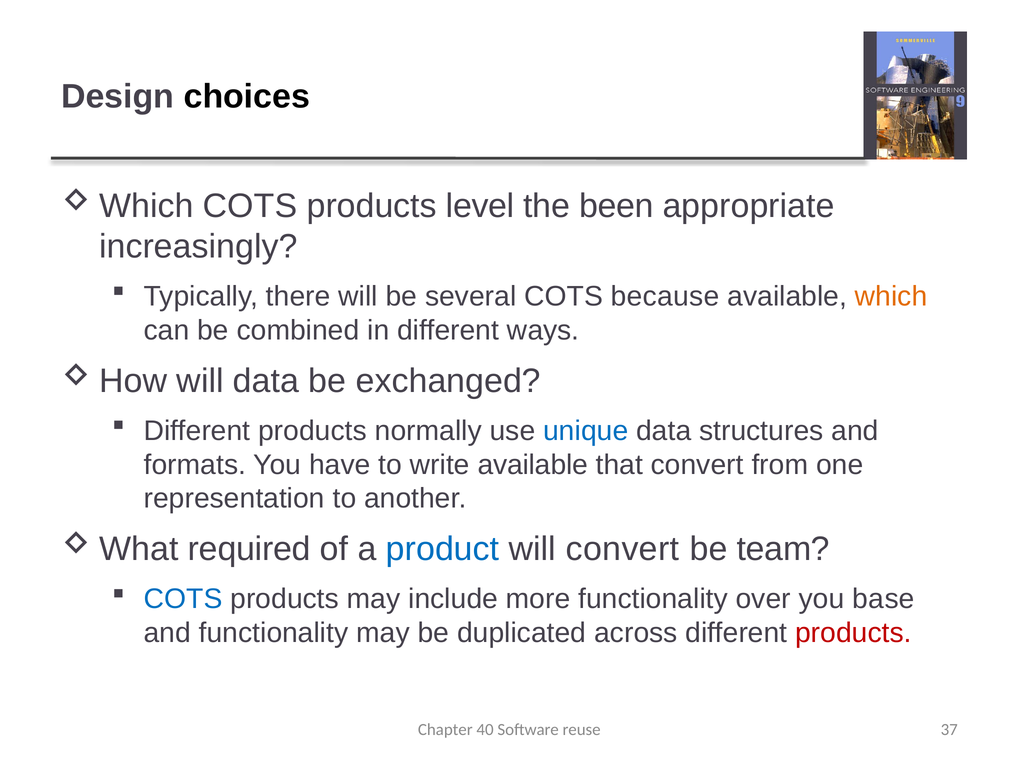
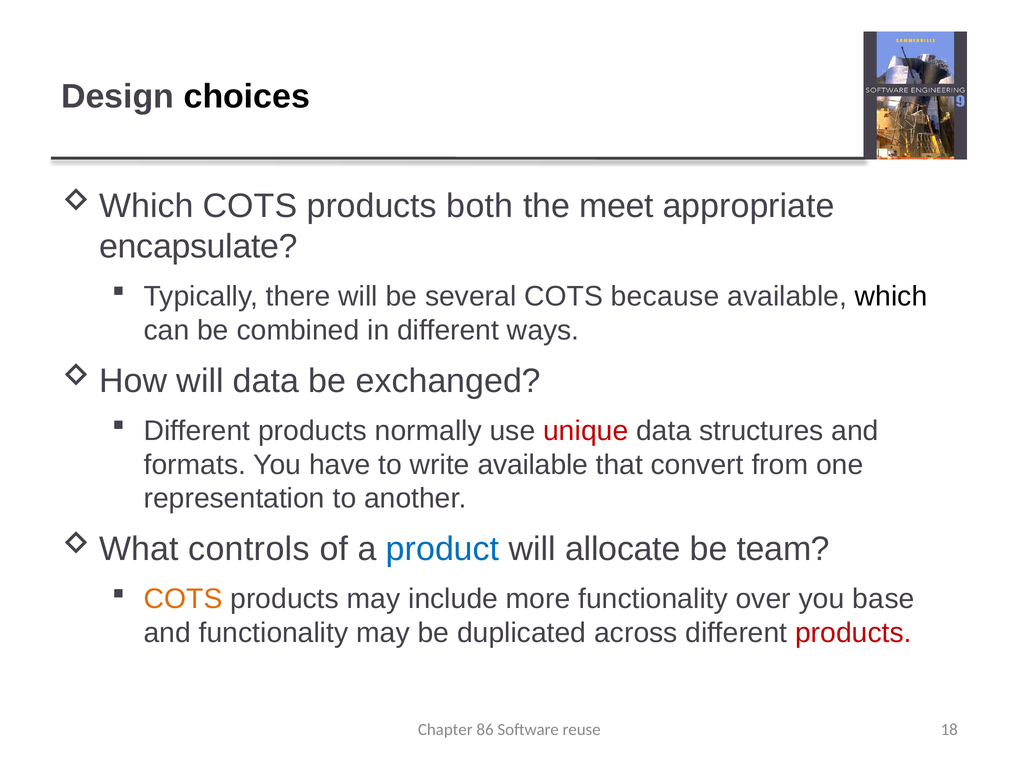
level: level -> both (480, 206)
been: been -> meet (617, 206)
increasingly: increasingly -> encapsulate (198, 247)
which colour: orange -> black (891, 297)
unique colour: blue -> red (586, 431)
required: required -> controls (249, 549)
will convert: convert -> allocate (623, 549)
COTS colour: blue -> orange (183, 599)
40: 40 -> 86 (485, 730)
37: 37 -> 18 (949, 730)
